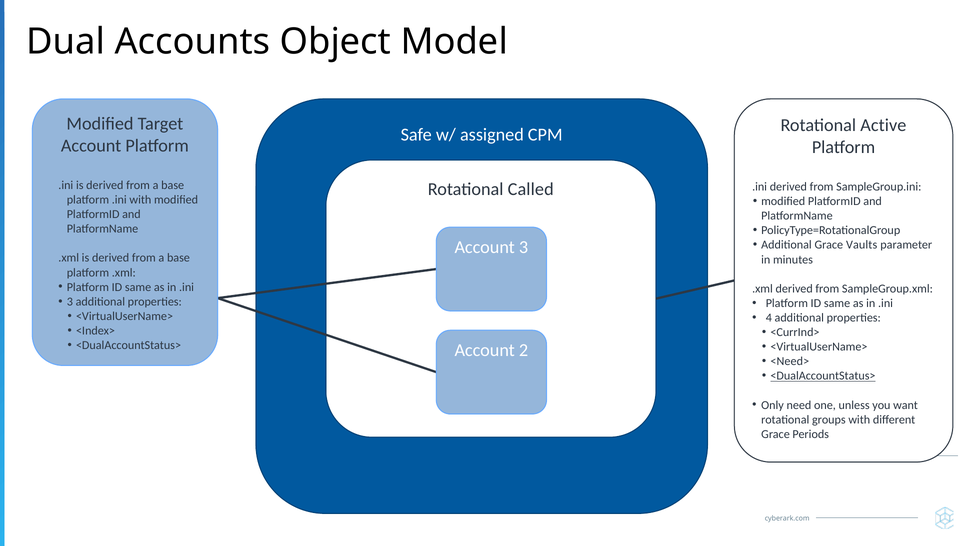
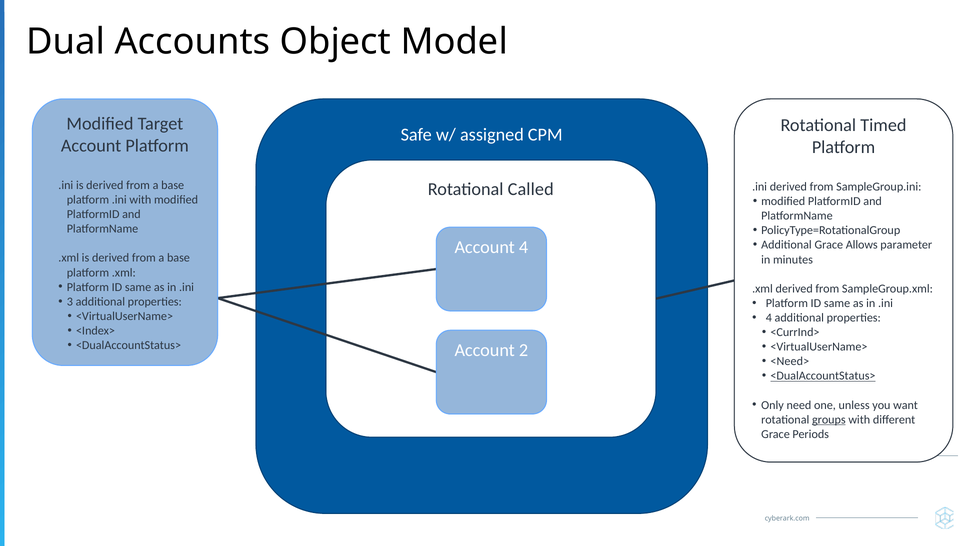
Active: Active -> Timed (883, 125)
Vaults: Vaults -> Allows (862, 245)
Account 3: 3 -> 4 (524, 247)
groups underline: none -> present (829, 420)
